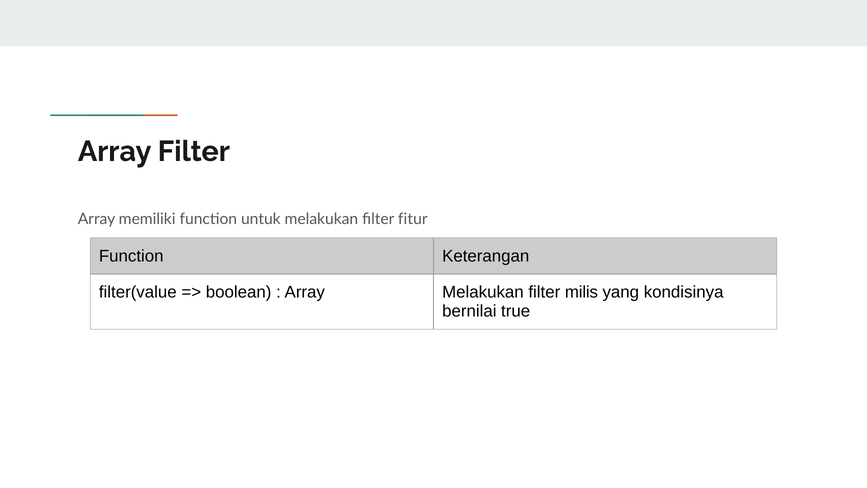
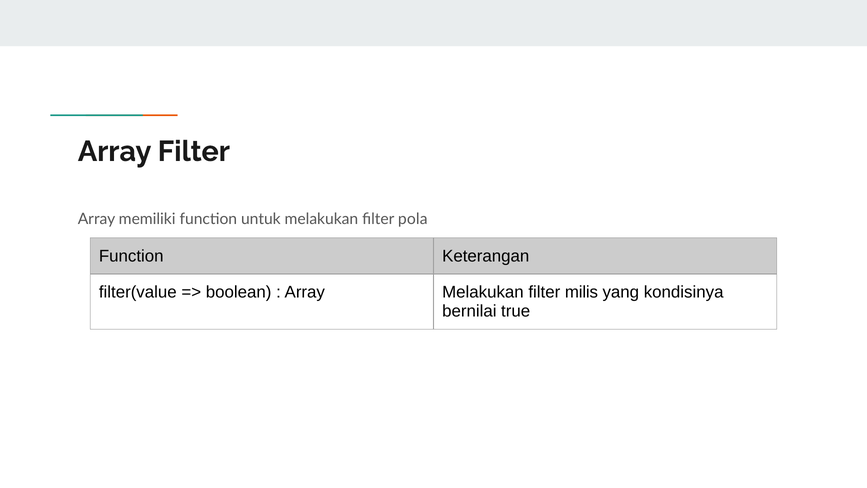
fitur: fitur -> pola (413, 219)
